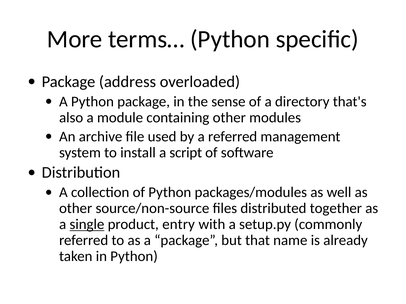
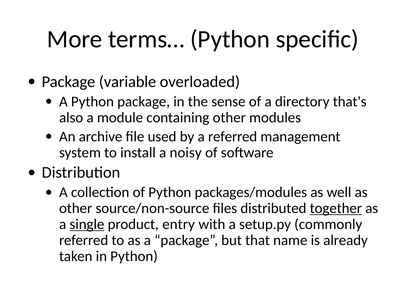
address: address -> variable (128, 82)
script: script -> noisy (186, 153)
together underline: none -> present (336, 209)
